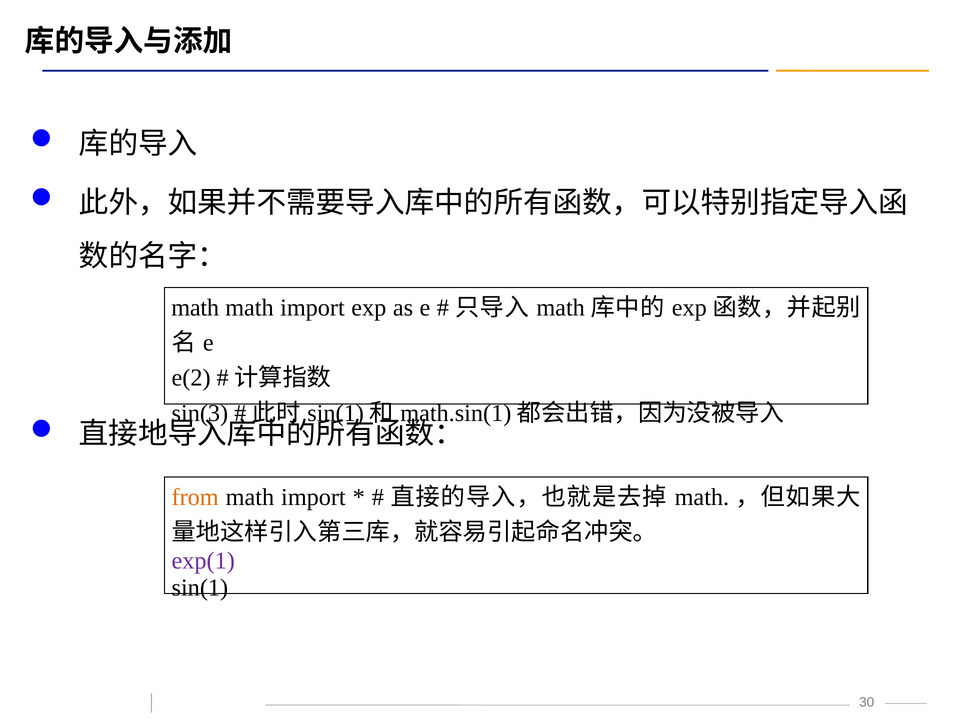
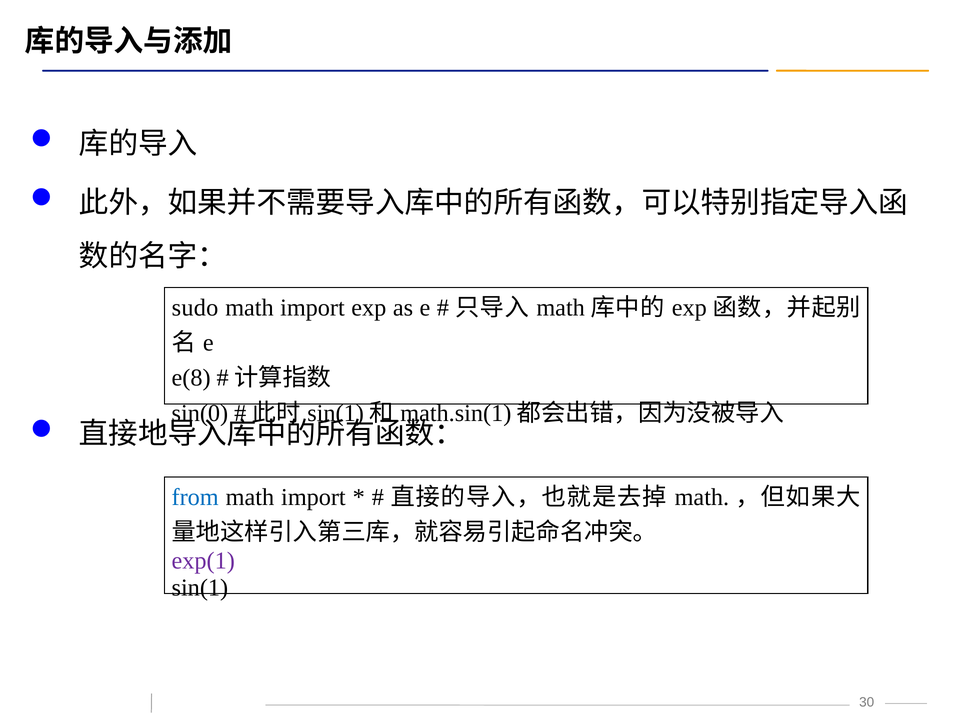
math: math -> sudo (195, 308)
e(2: e(2 -> e(8 (191, 378)
sin(3: sin(3 -> sin(0 (200, 413)
from colour: orange -> blue (195, 497)
